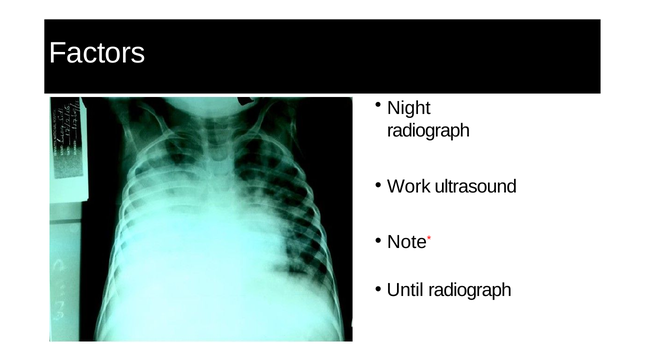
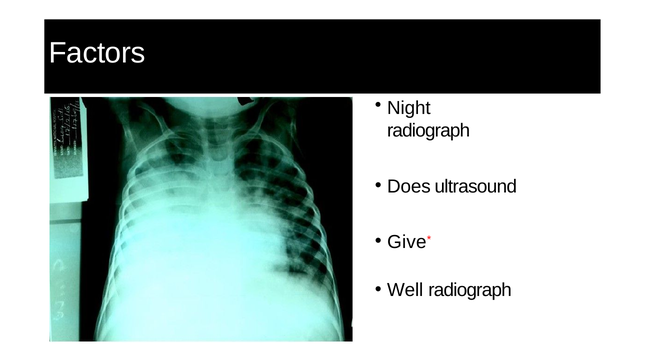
Work: Work -> Does (409, 186)
Note: Note -> Give (407, 242)
Until: Until -> Well (405, 290)
